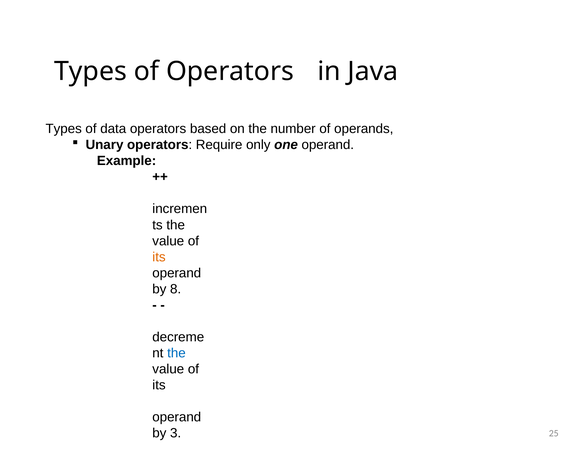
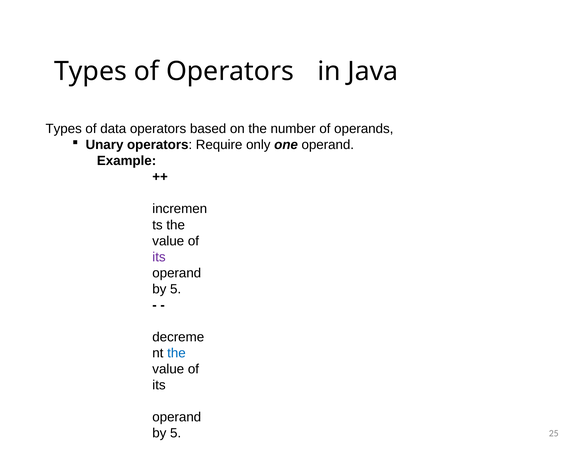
its colour: orange -> purple (159, 257)
8: 8 -> 5 (176, 289)
3: 3 -> 5 (176, 434)
